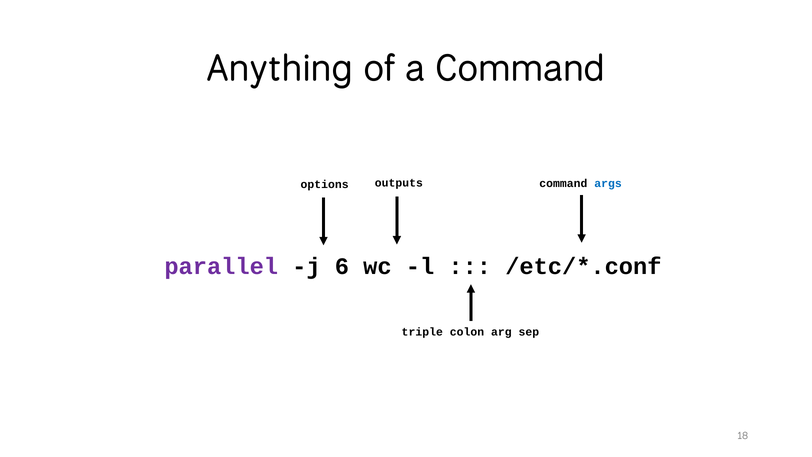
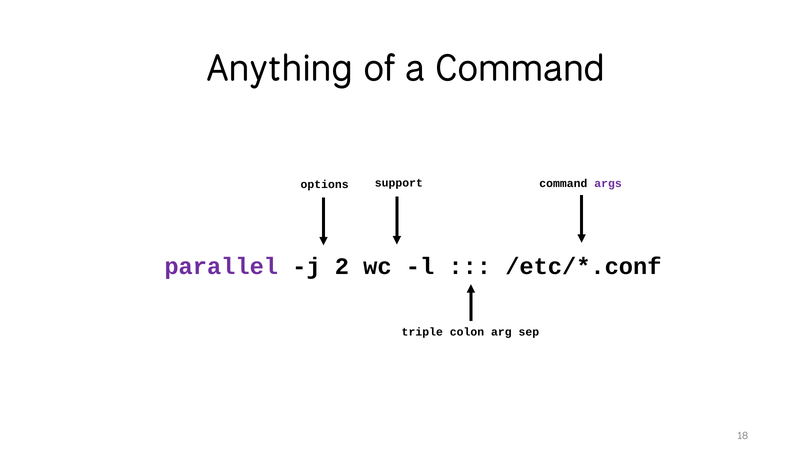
args colour: blue -> purple (608, 183)
outputs: outputs -> support (399, 183)
6: 6 -> 2 (342, 266)
